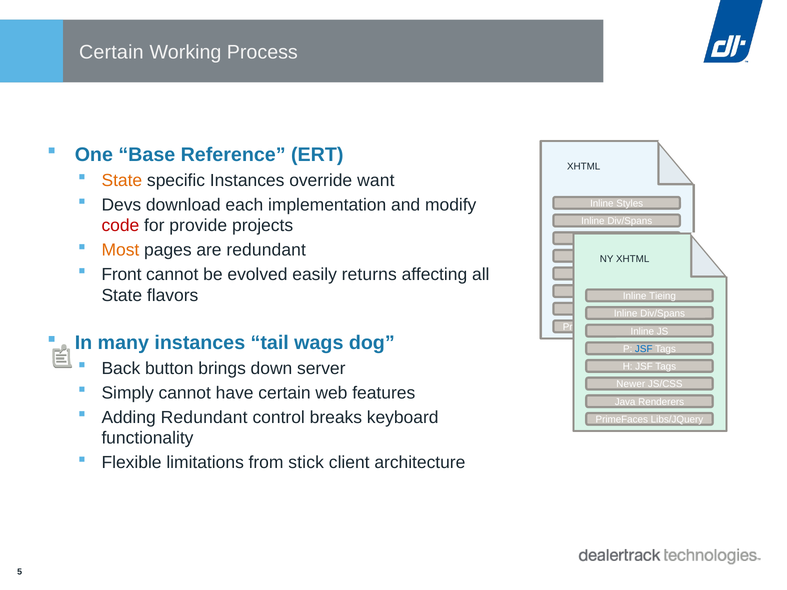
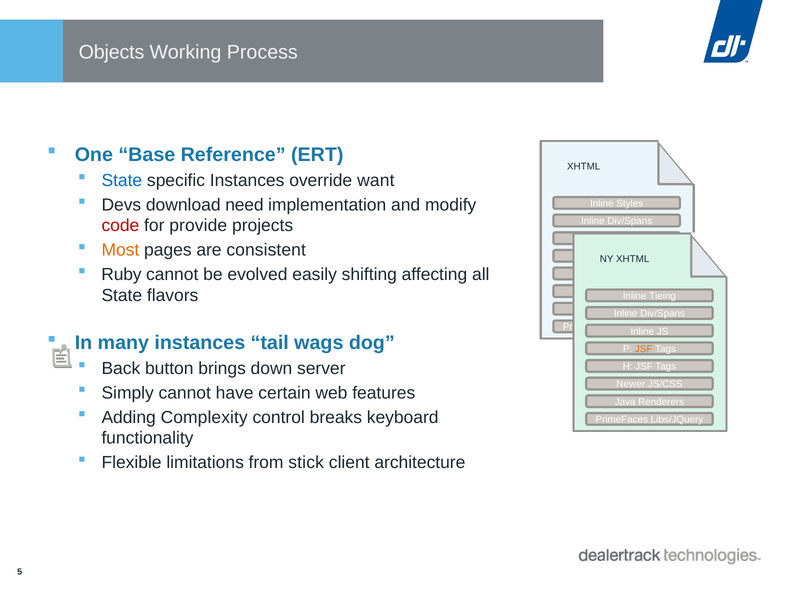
Certain: Certain -> Objects (112, 52)
State colour: orange -> blue (122, 180)
each: each -> need (244, 205)
are redundant: redundant -> consistent (266, 250)
Front: Front -> Ruby (121, 275)
returns: returns -> shifting (369, 275)
JSF colour: blue -> orange (644, 349)
Adding Redundant: Redundant -> Complexity (204, 417)
